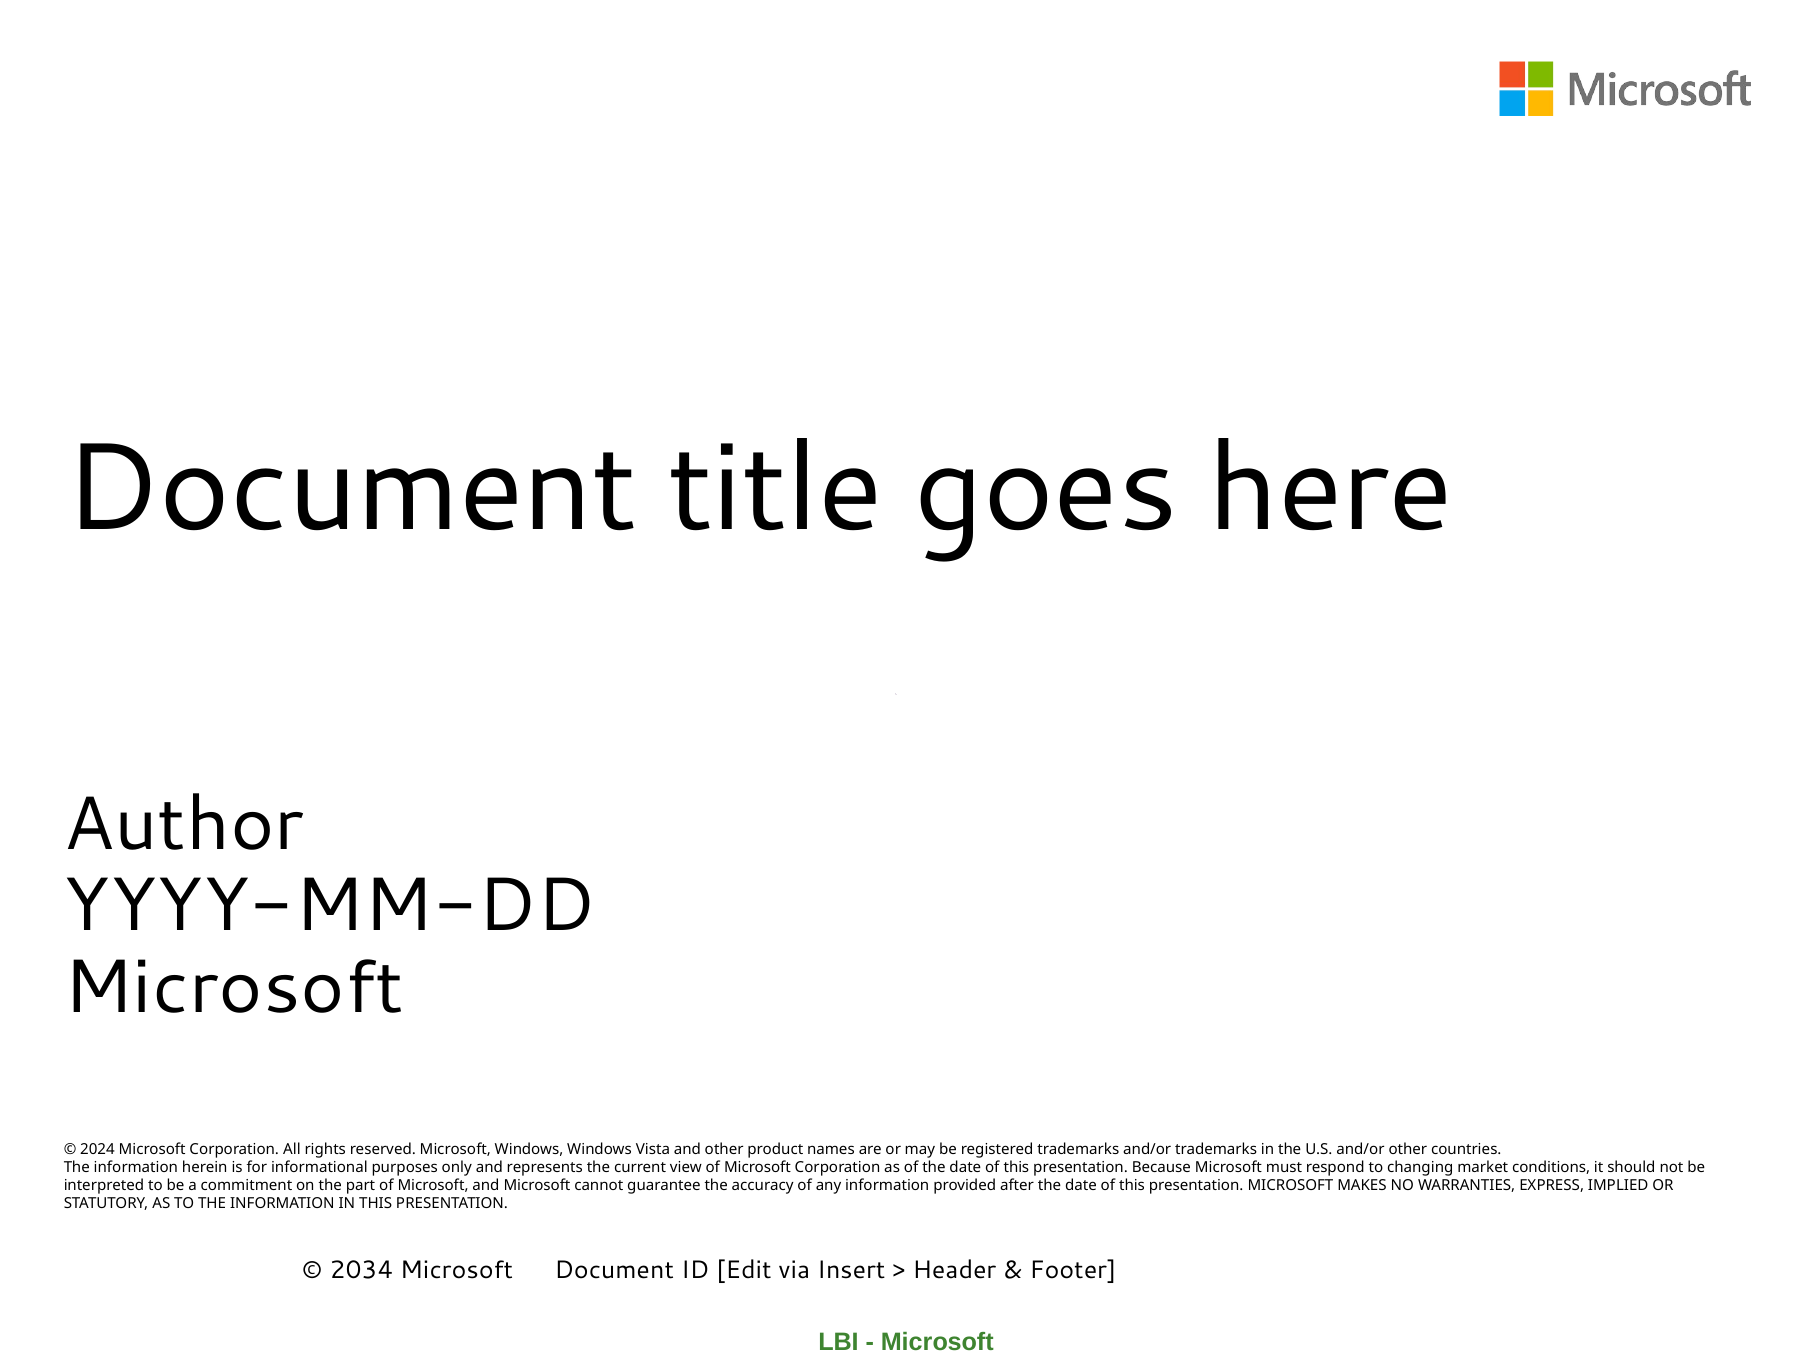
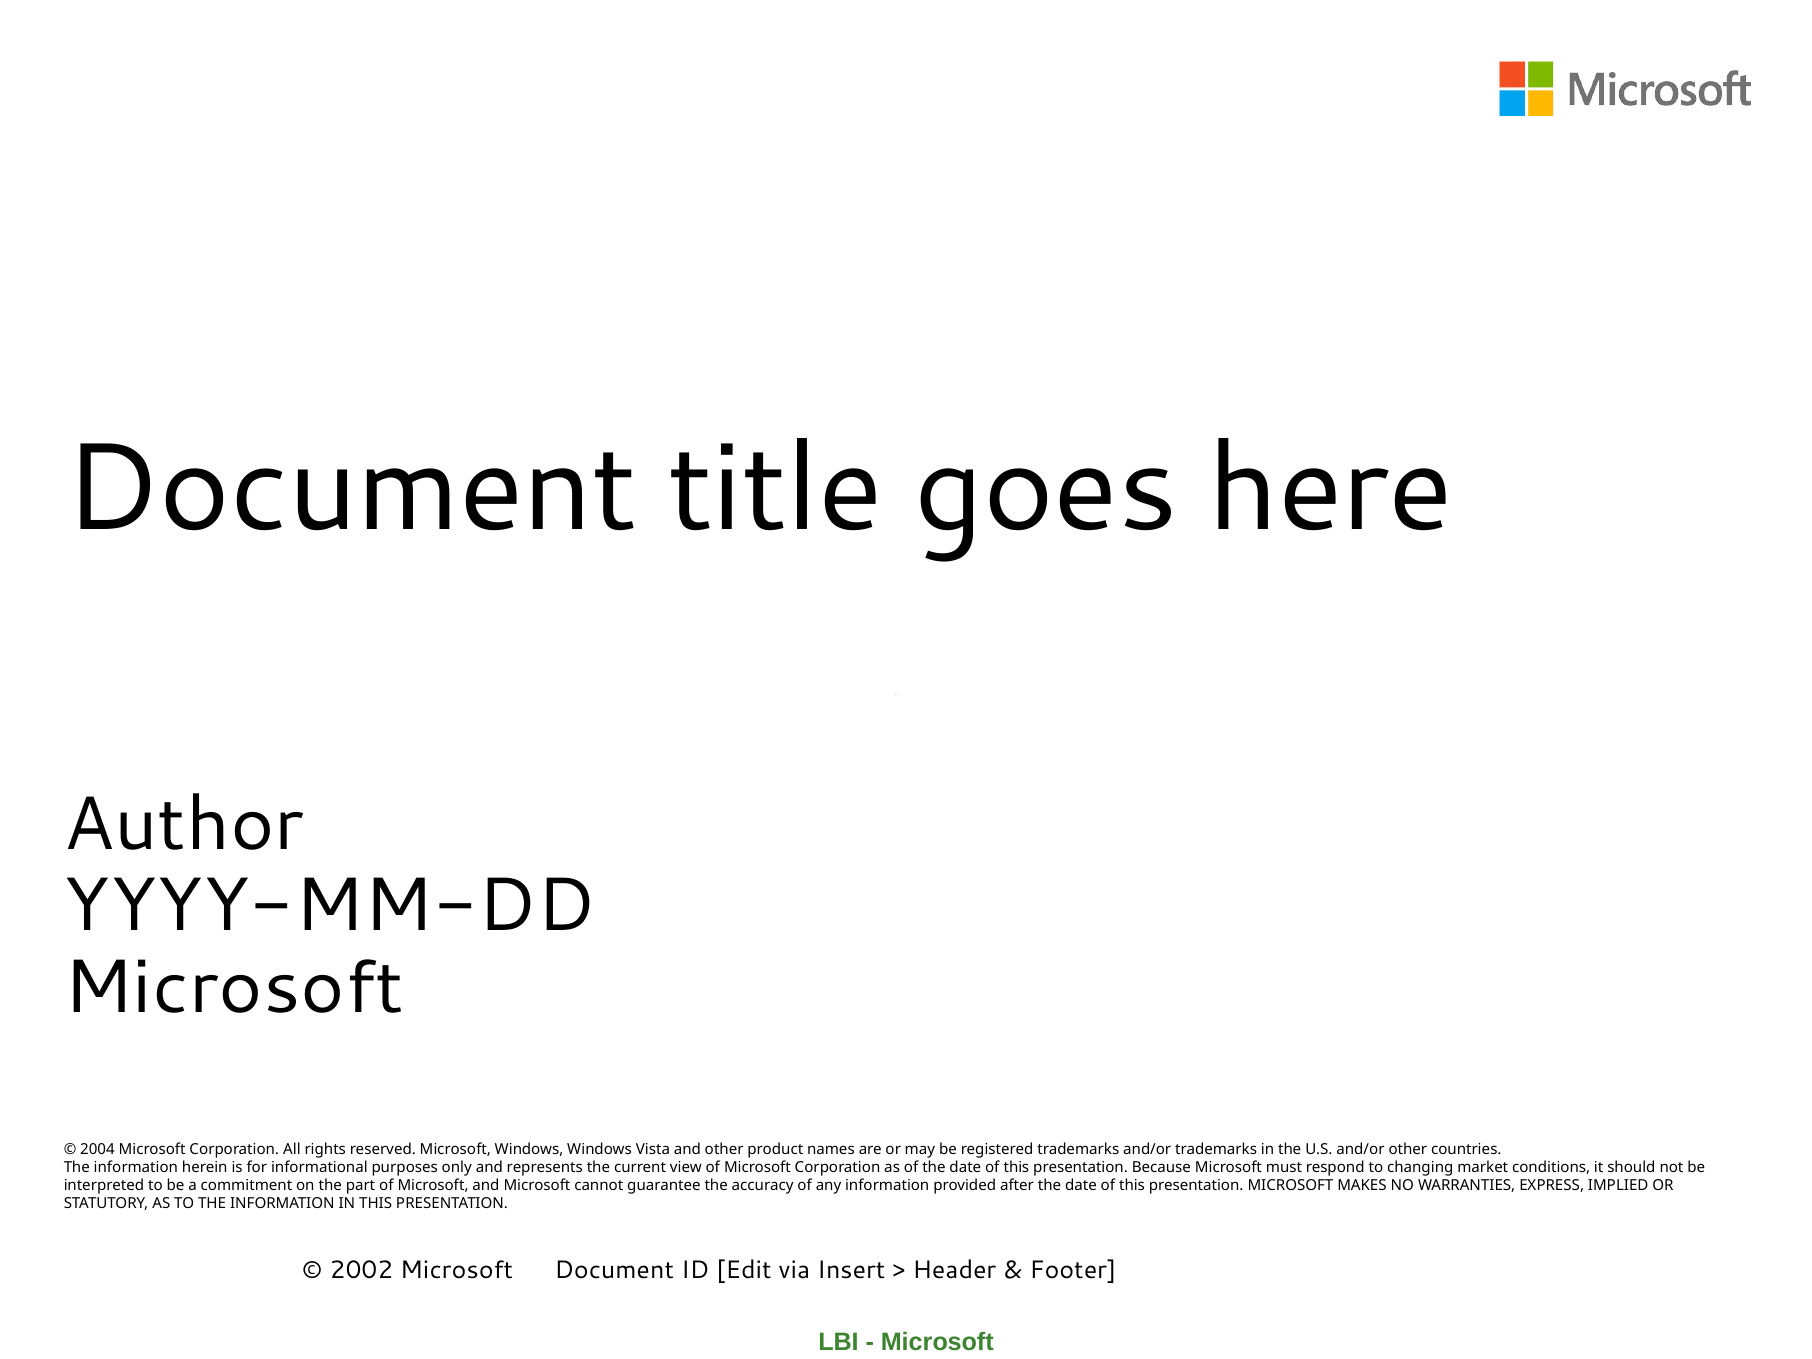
2024: 2024 -> 2004 (97, 1149)
2034: 2034 -> 2002 (362, 1270)
